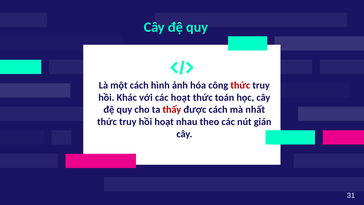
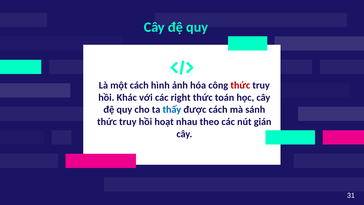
các hoạt: hoạt -> right (181, 97)
thấy colour: red -> blue (172, 109)
nhất: nhất -> sánh (255, 109)
